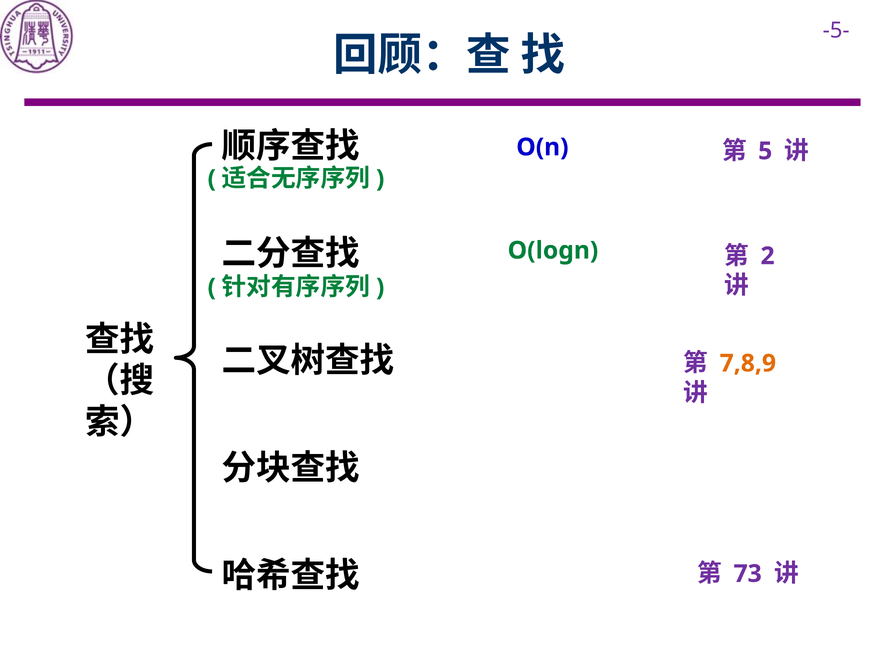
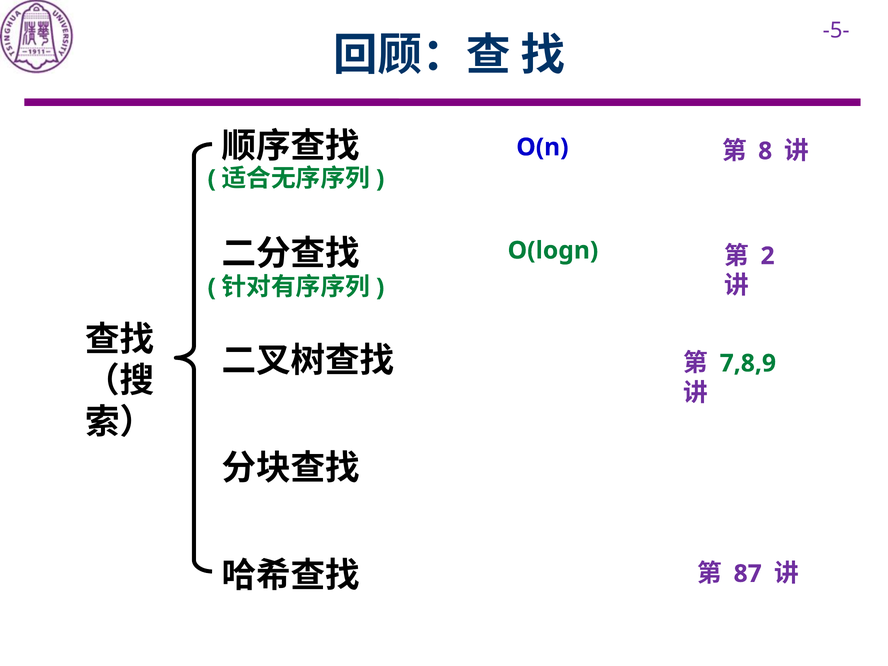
5: 5 -> 8 (765, 151)
7,8,9 colour: orange -> green (748, 363)
73: 73 -> 87 (748, 574)
